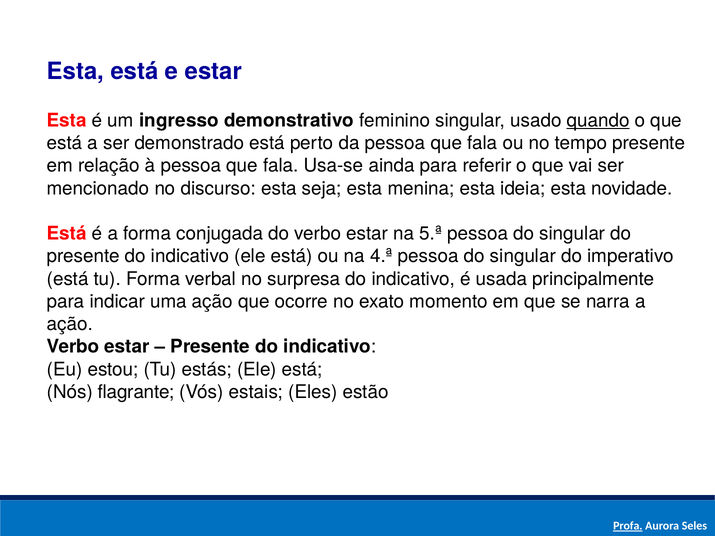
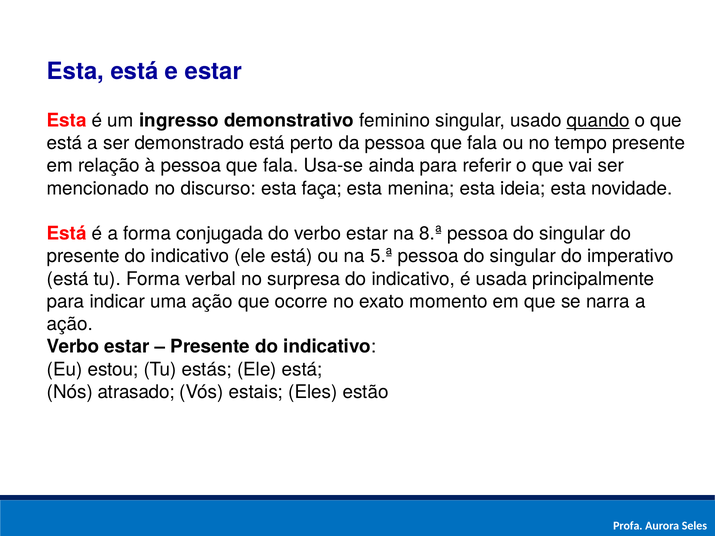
seja: seja -> faça (322, 188)
5.ª: 5.ª -> 8.ª (431, 234)
4.ª: 4.ª -> 5.ª (381, 256)
flagrante: flagrante -> atrasado (136, 392)
Profa underline: present -> none (628, 526)
